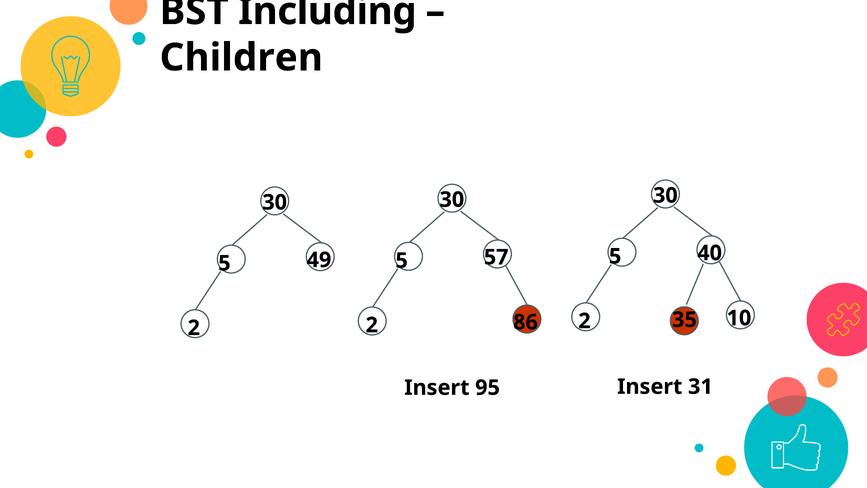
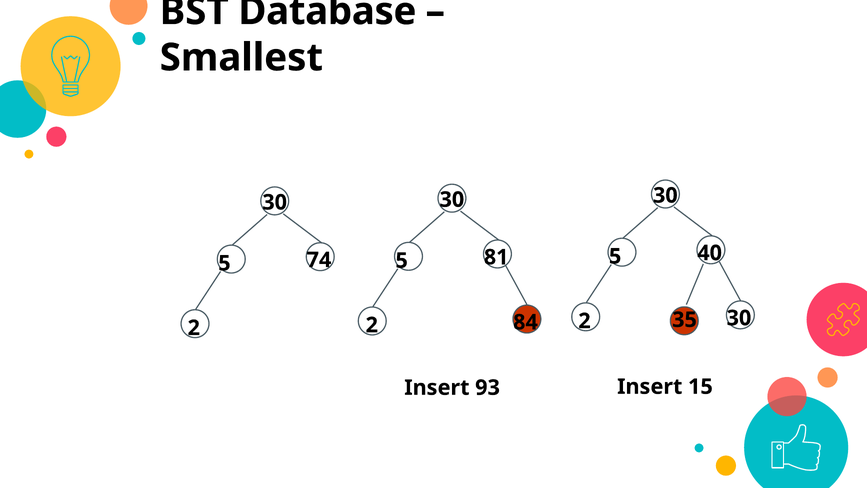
Including: Including -> Database (327, 11)
Children: Children -> Smallest (241, 58)
57: 57 -> 81 (496, 257)
49: 49 -> 74 (319, 260)
35 10: 10 -> 30 (739, 318)
86: 86 -> 84 (525, 322)
95: 95 -> 93 (488, 387)
31: 31 -> 15 (700, 386)
